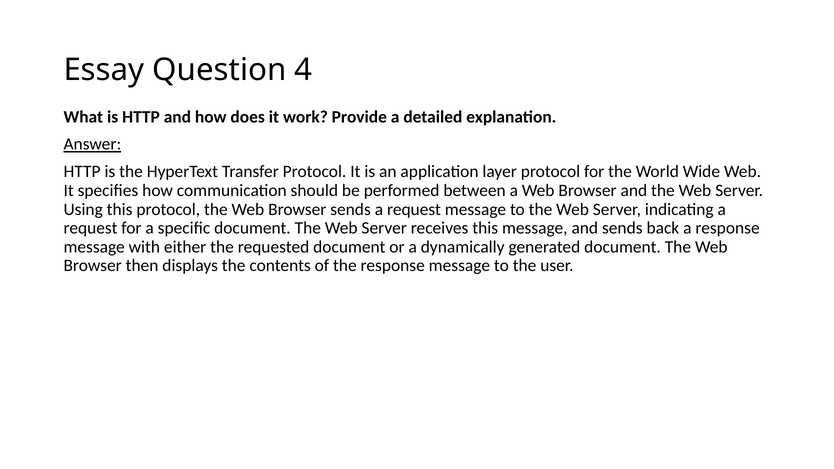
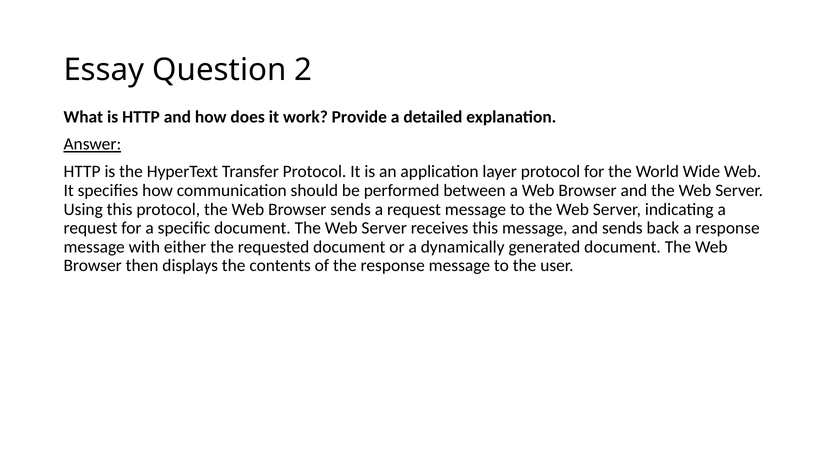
4: 4 -> 2 (303, 70)
